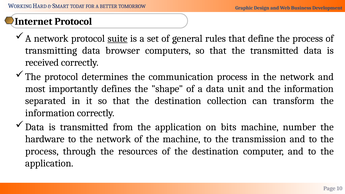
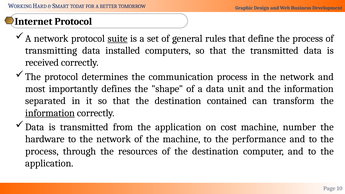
browser: browser -> installed (123, 51)
collection: collection -> contained (227, 101)
information underline: none -> present (50, 113)
bits: bits -> cost (229, 127)
transmission: transmission -> performance (259, 139)
